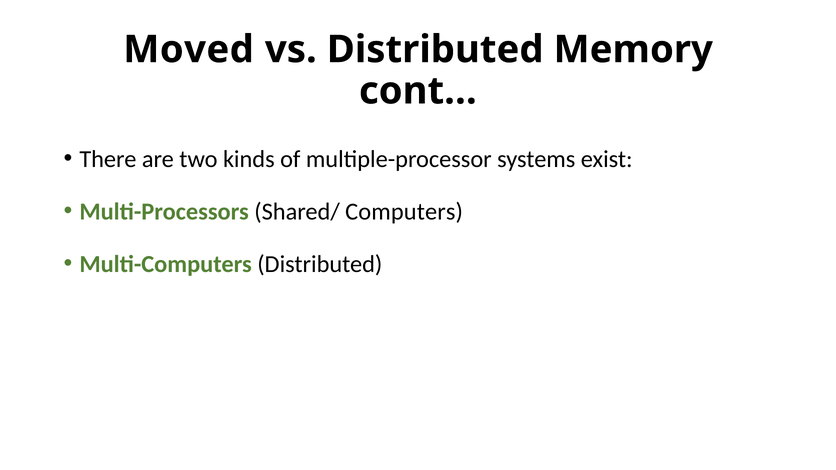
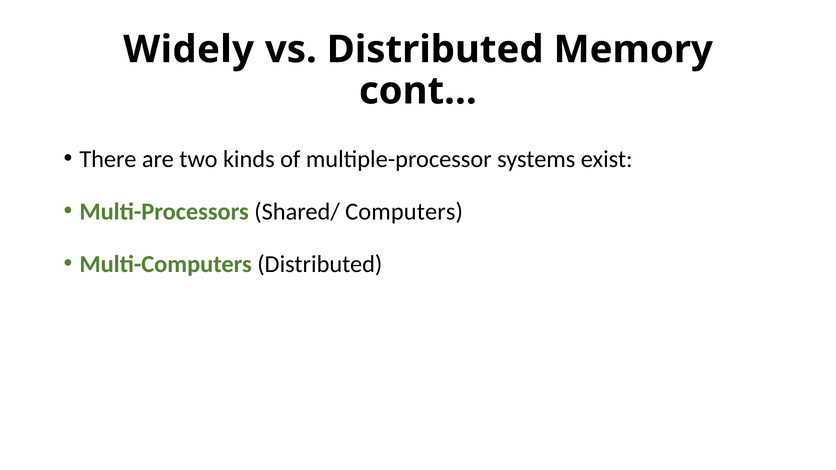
Moved: Moved -> Widely (189, 50)
